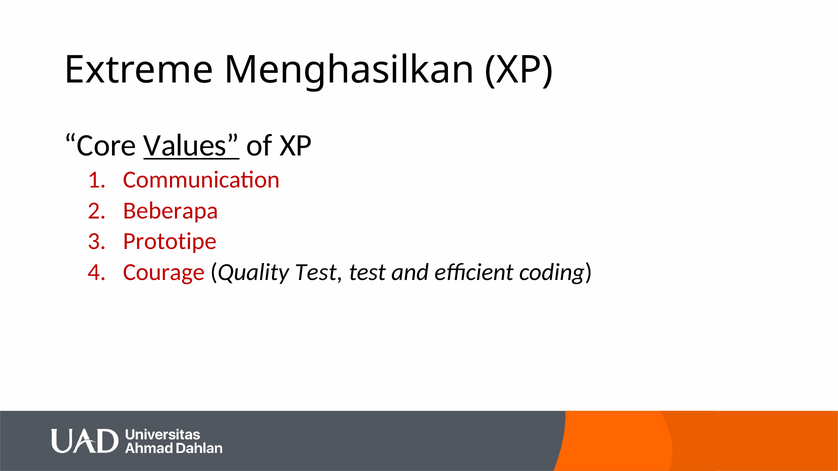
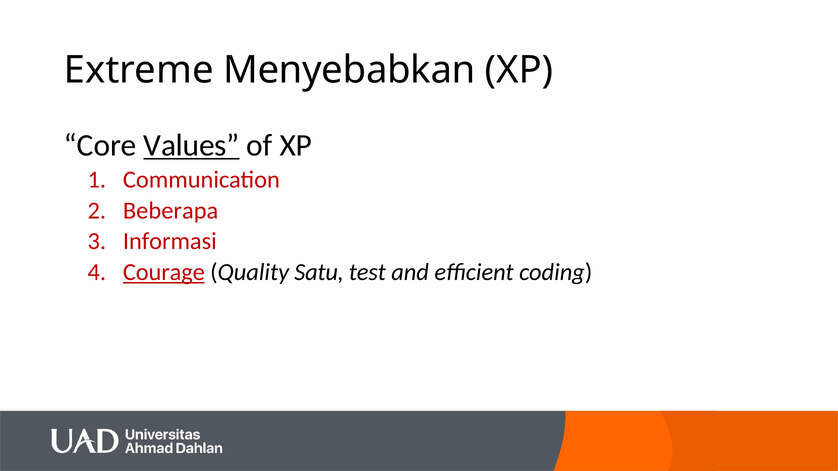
Menghasilkan: Menghasilkan -> Menyebabkan (349, 70)
Prototipe: Prototipe -> Informasi (170, 241)
Courage underline: none -> present (164, 272)
Quality Test: Test -> Satu (319, 272)
